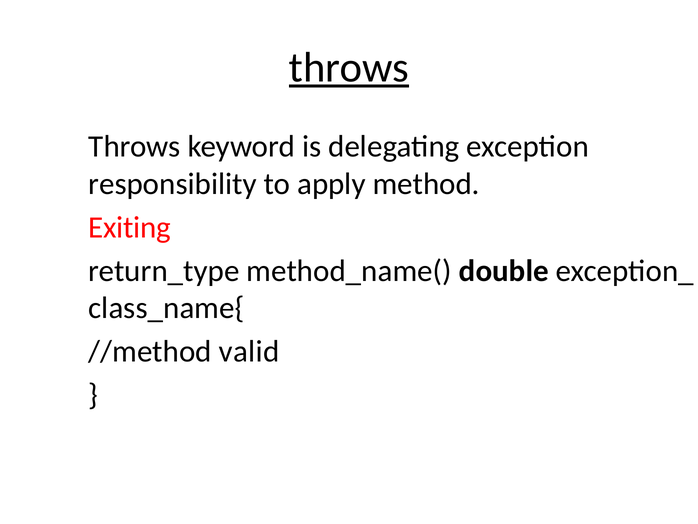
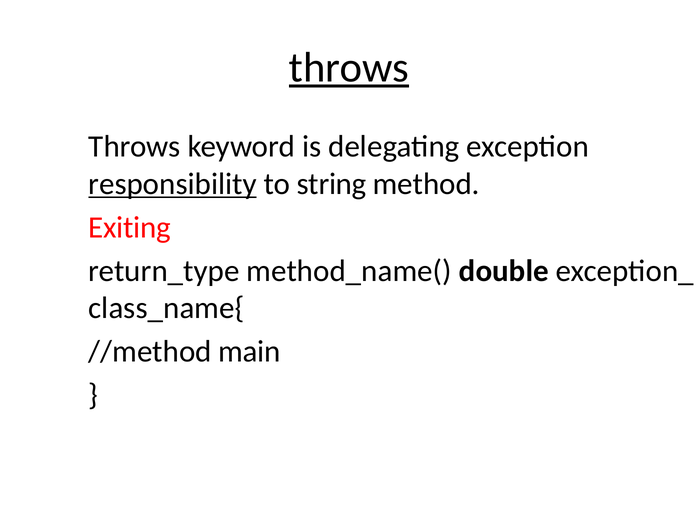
responsibility underline: none -> present (173, 184)
apply: apply -> string (332, 184)
valid: valid -> main (249, 351)
